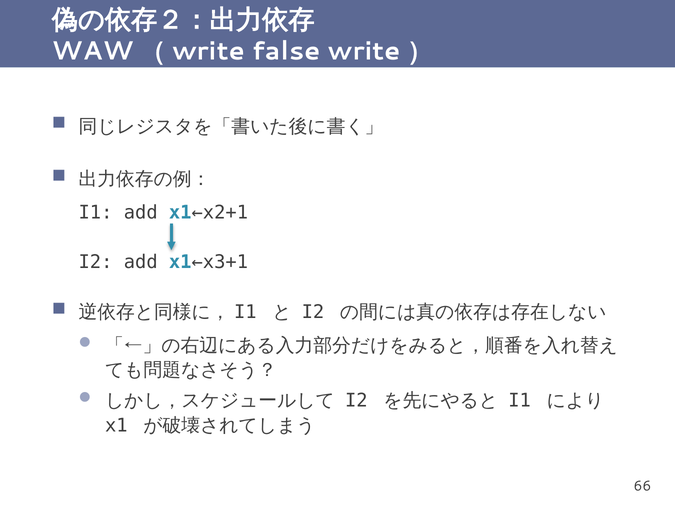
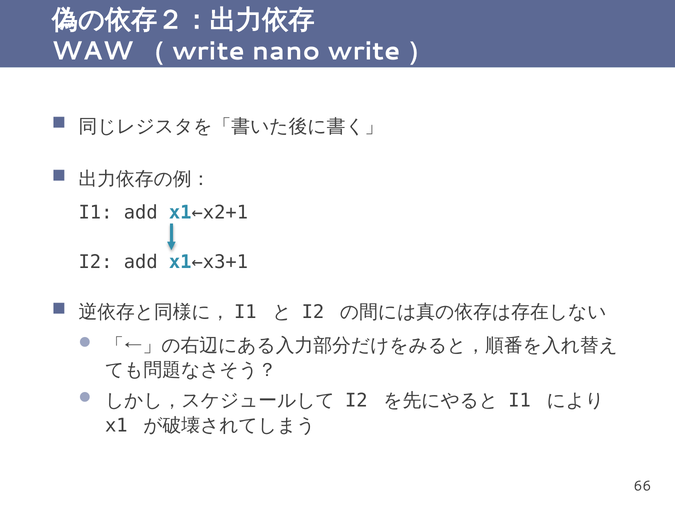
false: false -> nano (286, 51)
